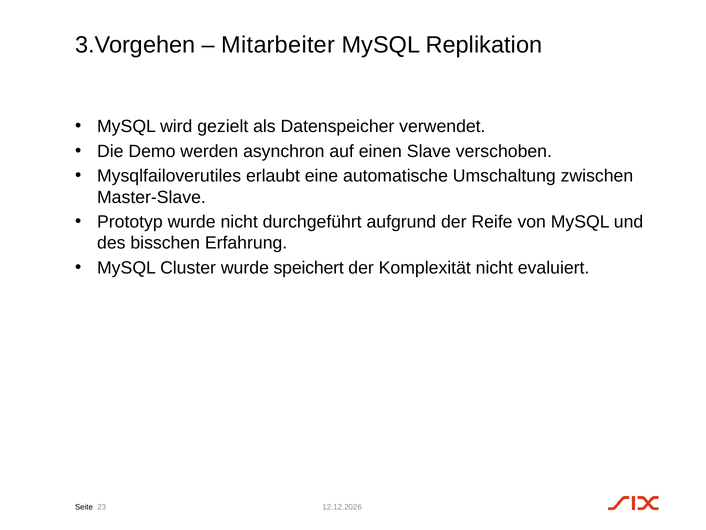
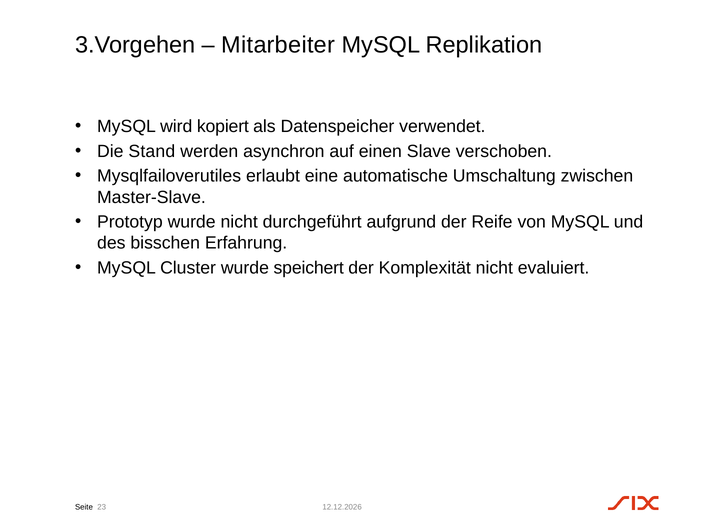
gezielt: gezielt -> kopiert (223, 126)
Demo: Demo -> Stand (152, 151)
